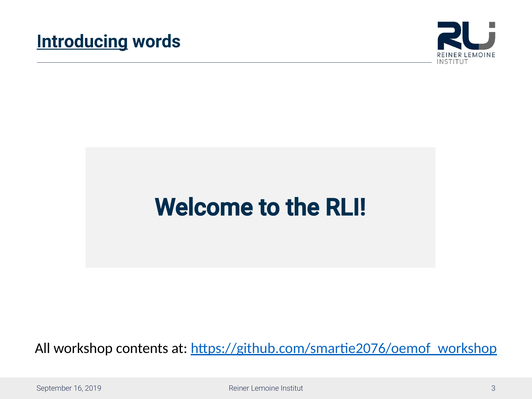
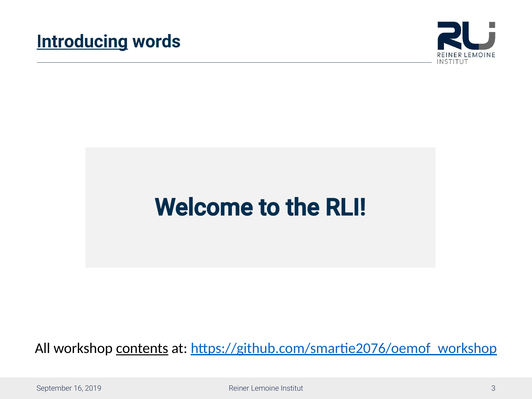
contents underline: none -> present (142, 348)
